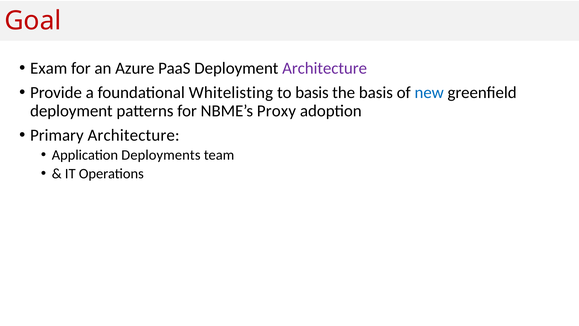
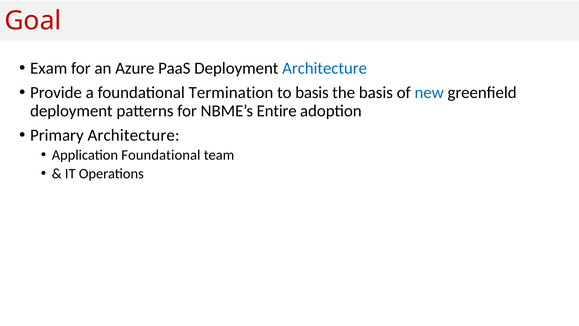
Architecture colour: purple -> blue (325, 68)
Whitelisting: Whitelisting -> Termination (231, 92)
Proxy: Proxy -> Entire (277, 111)
Application Deployments: Deployments -> Foundational (161, 155)
